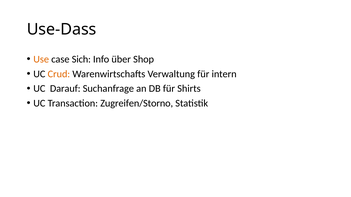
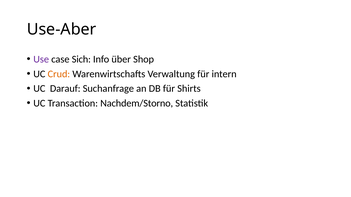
Use-Dass: Use-Dass -> Use-Aber (62, 29)
Use colour: orange -> purple (41, 59)
Zugreifen/Storno: Zugreifen/Storno -> Nachdem/Storno (137, 103)
